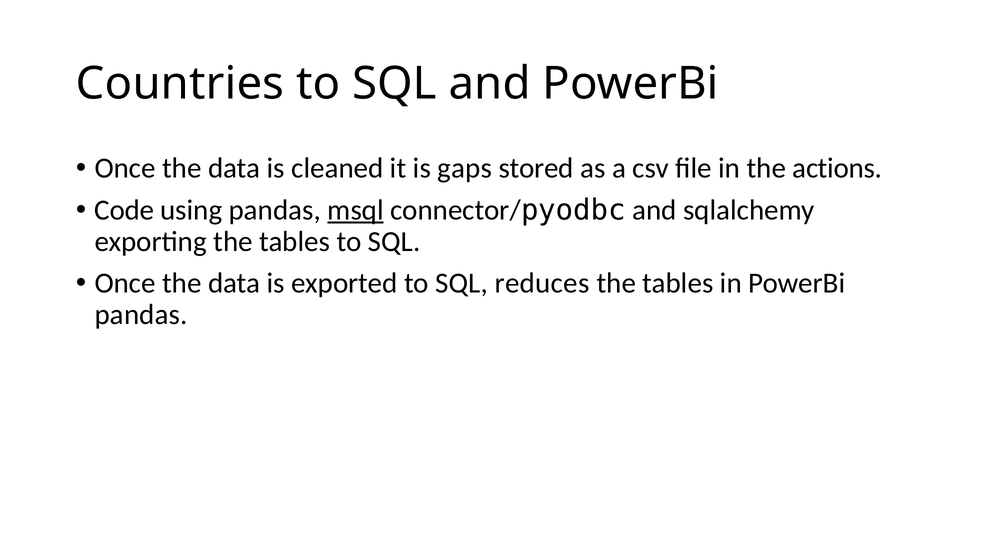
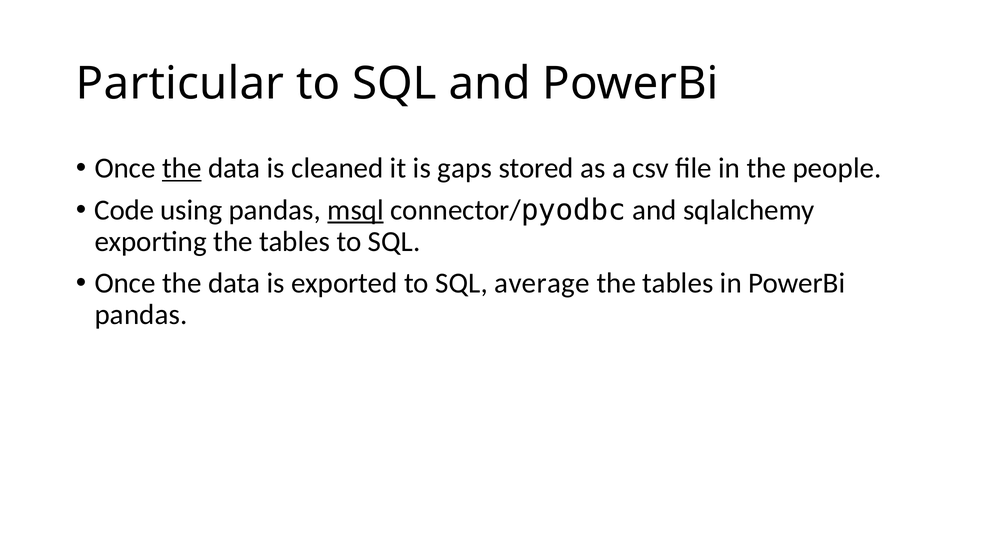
Countries: Countries -> Particular (180, 84)
the underline: none -> present (182, 168)
actions: actions -> people (837, 168)
reduces: reduces -> average (542, 283)
